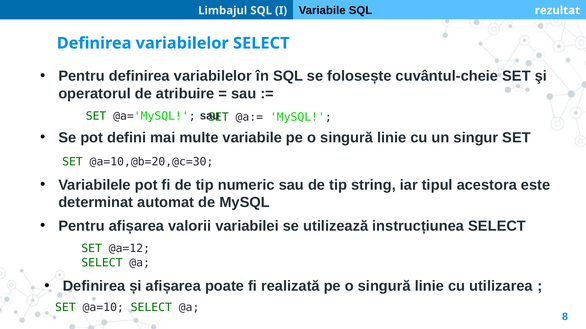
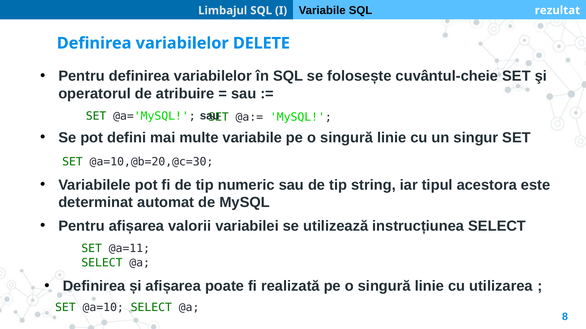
variabilelor SELECT: SELECT -> DELETE (261, 43)
@a=12: @a=12 -> @a=11 (129, 249)
